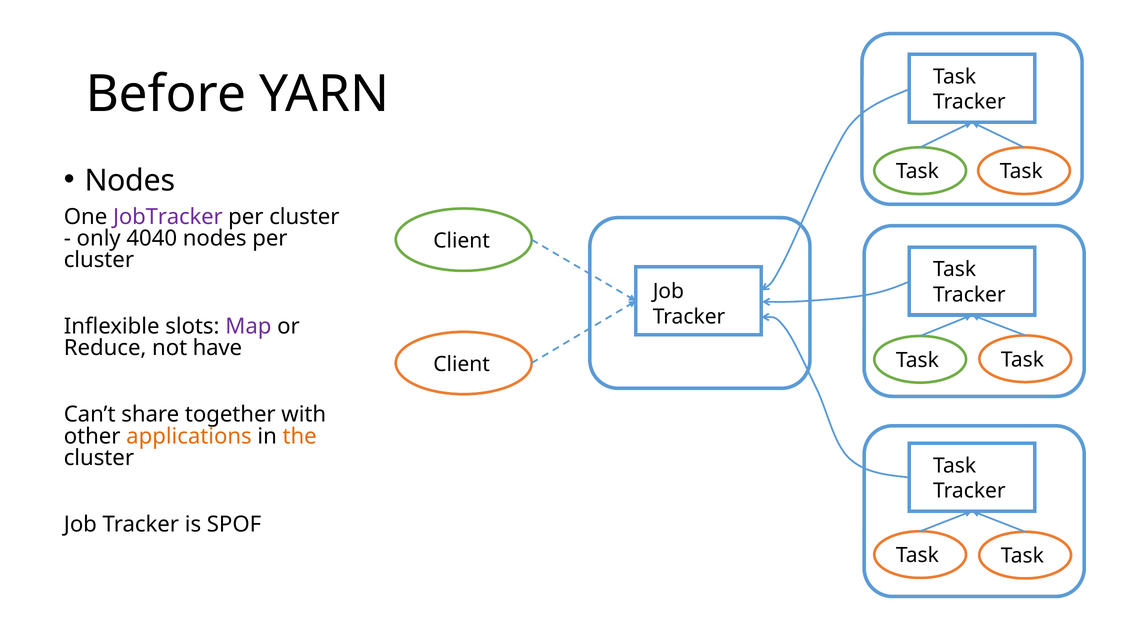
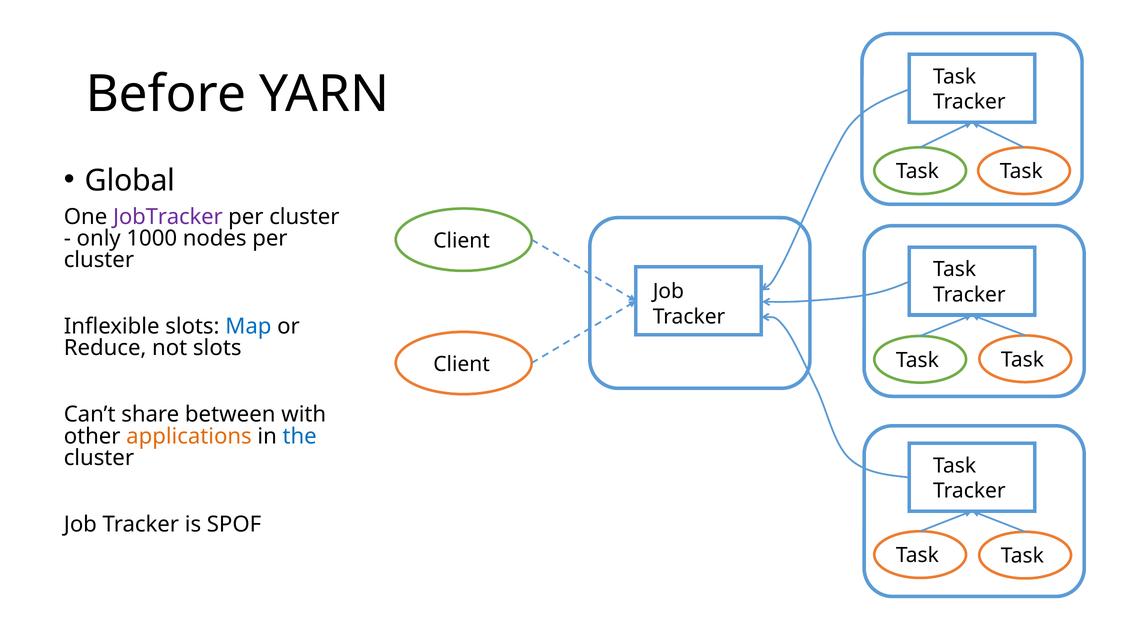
Nodes: Nodes -> Global (130, 181)
4040: 4040 -> 1000 (152, 239)
Map colour: purple -> blue (248, 327)
not have: have -> slots (217, 348)
together: together -> between (230, 415)
the colour: orange -> blue (300, 436)
